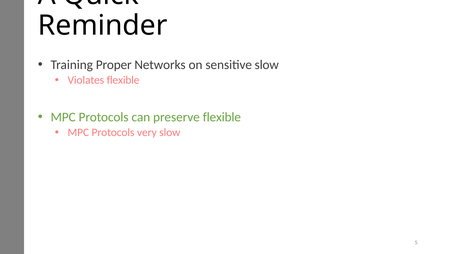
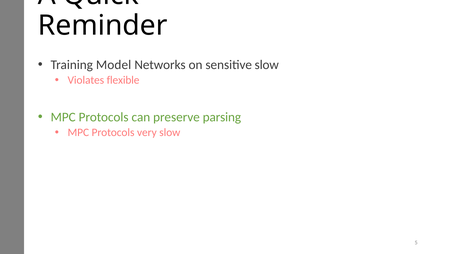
Proper: Proper -> Model (114, 65)
preserve flexible: flexible -> parsing (222, 117)
